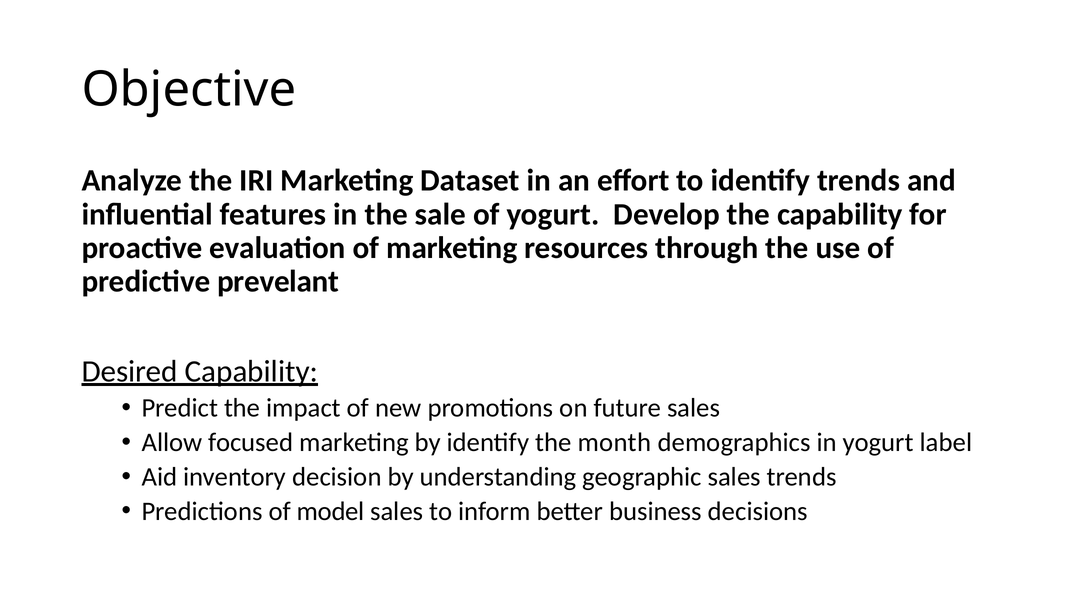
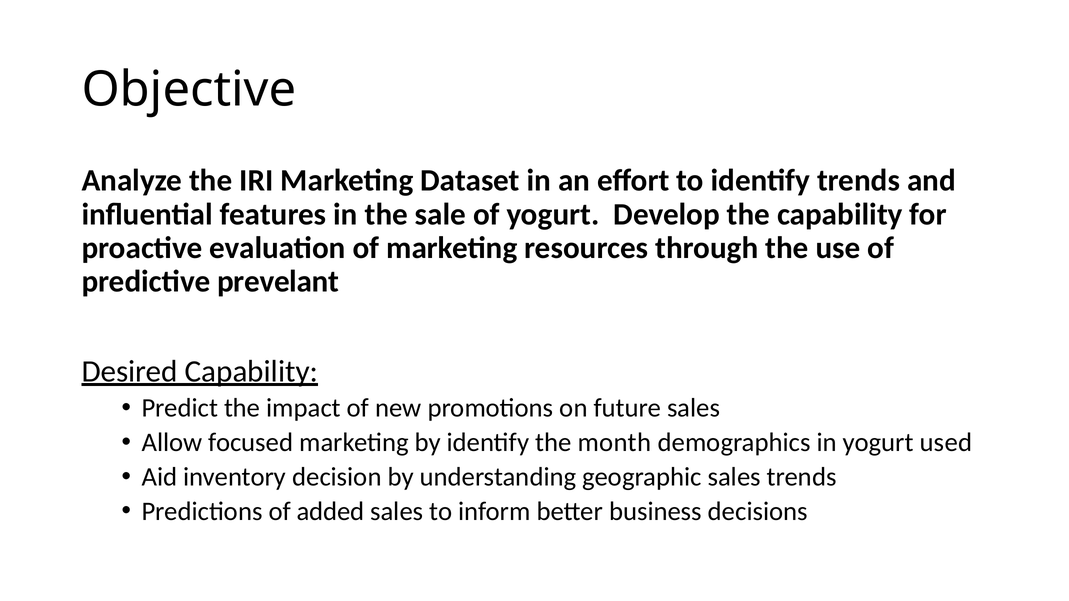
label: label -> used (946, 443)
model: model -> added (331, 511)
